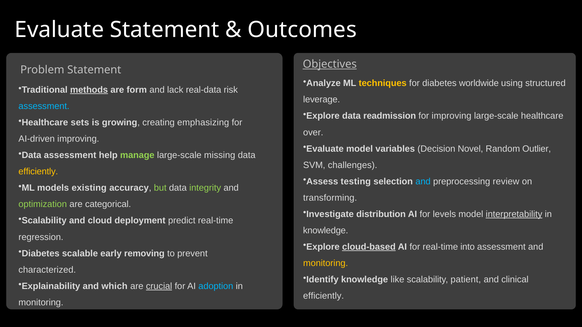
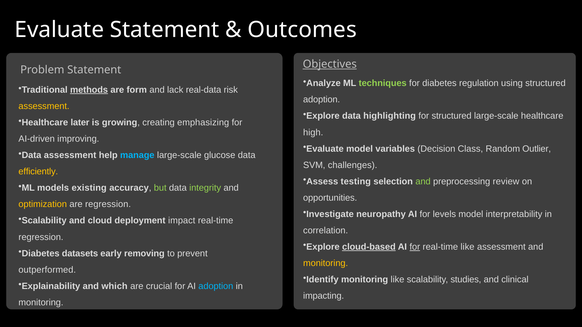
techniques colour: yellow -> light green (383, 83)
worldwide: worldwide -> regulation (479, 83)
leverage: leverage -> adoption (322, 100)
assessment colour: light blue -> yellow (44, 106)
readmission: readmission -> highlighting (390, 116)
for improving: improving -> structured (452, 116)
sets: sets -> later (80, 123)
over: over -> high (313, 133)
Novel: Novel -> Class (470, 149)
manage colour: light green -> light blue (137, 155)
missing: missing -> glucose (220, 155)
and colour: light blue -> light green (423, 182)
transforming: transforming -> opportunities (330, 198)
optimization colour: light green -> yellow (43, 205)
are categorical: categorical -> regression (108, 205)
distribution: distribution -> neuropathy (381, 214)
interpretability underline: present -> none (514, 214)
predict: predict -> impact (182, 221)
knowledge: knowledge -> correlation (326, 231)
for underline: none -> present (415, 247)
real-time into: into -> like (468, 247)
scalable: scalable -> datasets (80, 254)
characterized: characterized -> outperformed (47, 270)
Identify knowledge: knowledge -> monitoring (365, 280)
patient: patient -> studies (466, 280)
crucial underline: present -> none (159, 286)
efficiently: efficiently -> impacting (324, 296)
